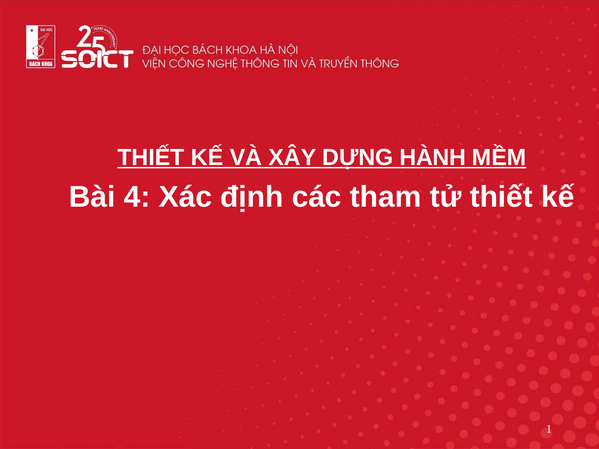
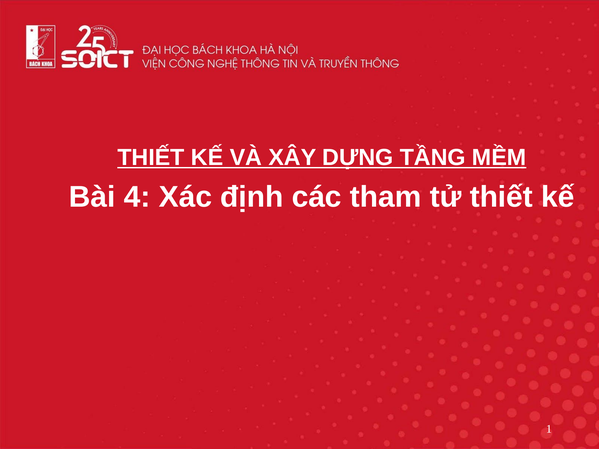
HÀNH: HÀNH -> TẦNG (433, 158)
